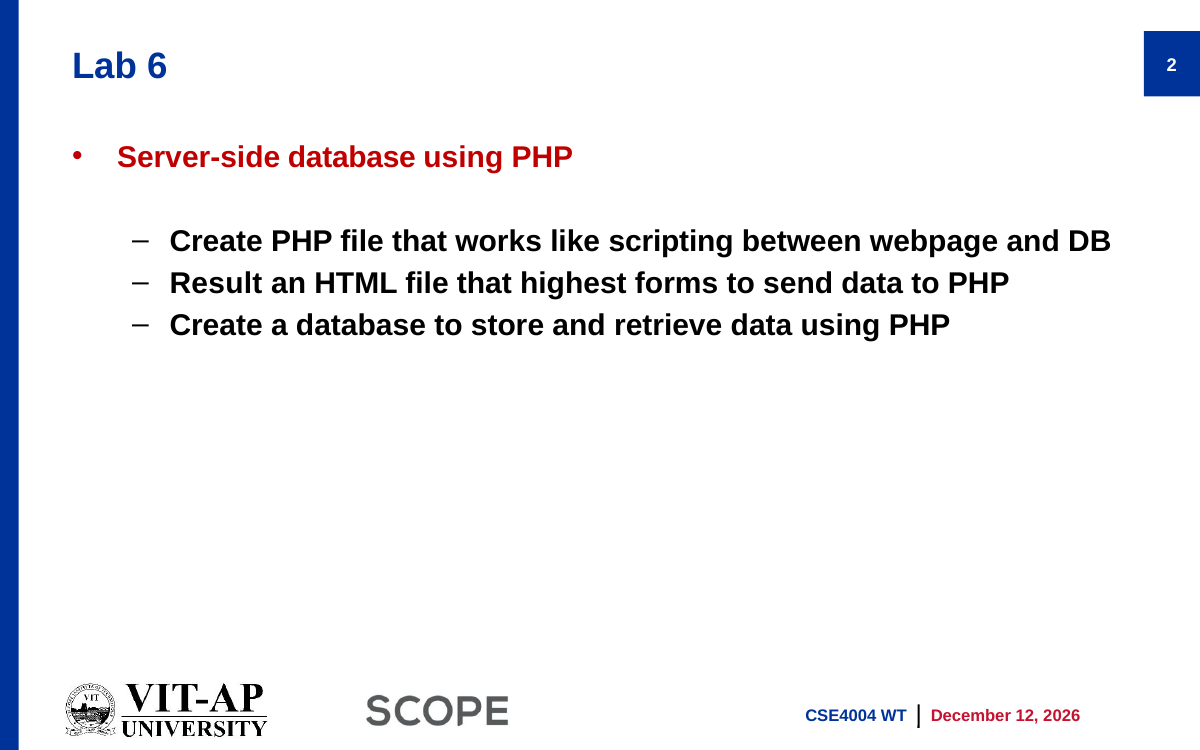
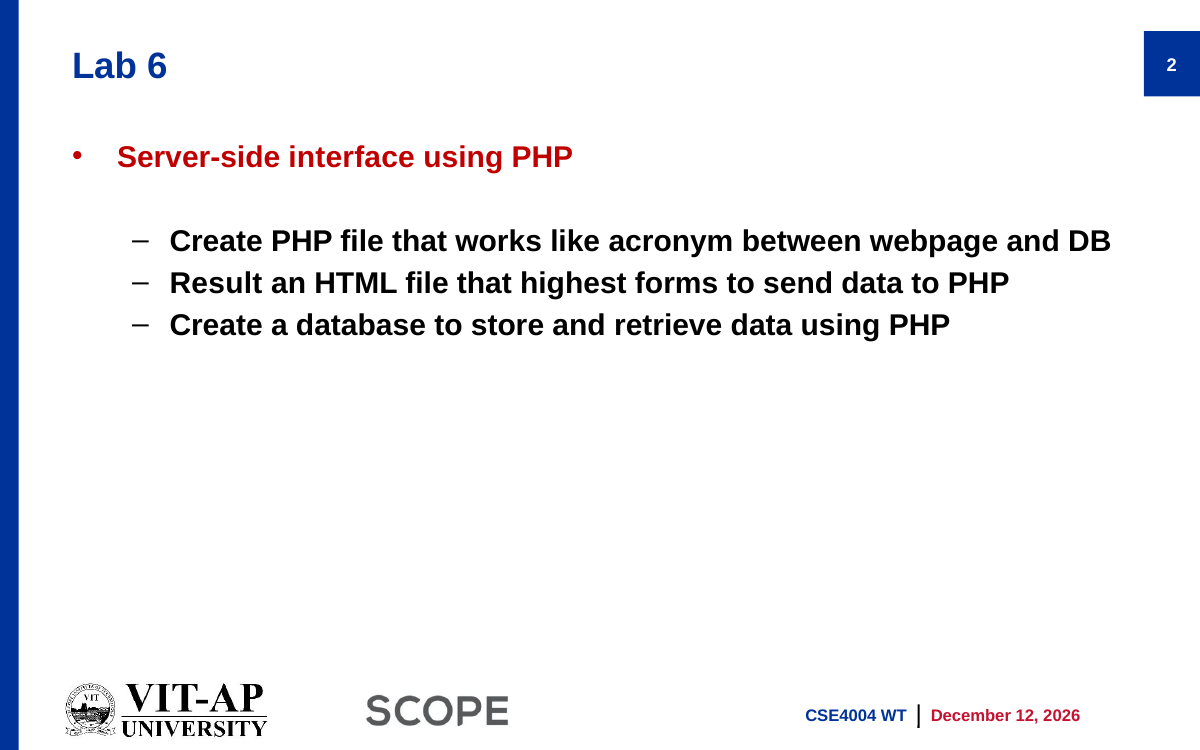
Server-side database: database -> interface (352, 157)
scripting: scripting -> acronym (671, 241)
